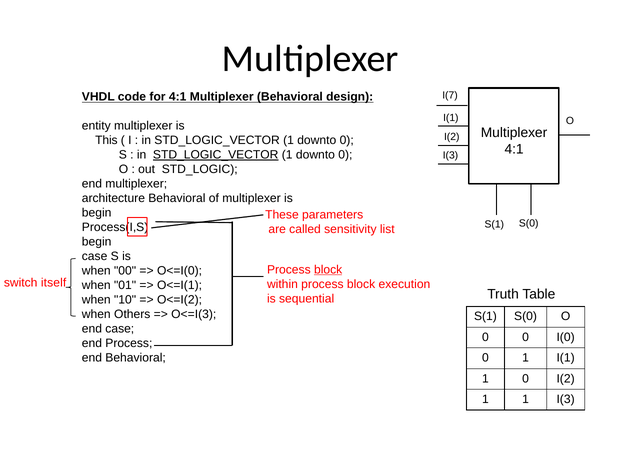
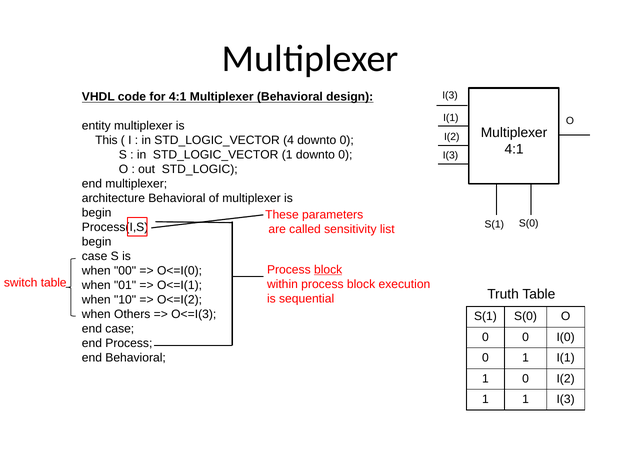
I(7: I(7 -> I(3 (450, 95)
1: 1 -> 4 (289, 140)
STD_LOGIC_VECTOR underline: present -> none (216, 155)
switch itself: itself -> table (54, 282)
